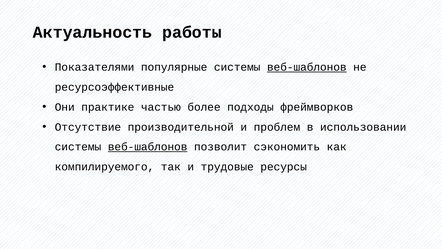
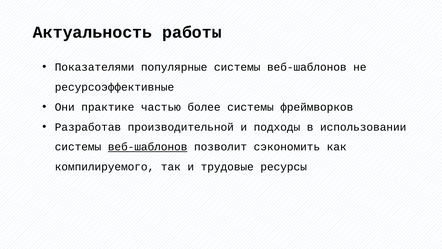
веб-шаблонов underline: present -> none (307, 67)
более подходы: подходы -> системы (250, 107)
Отсутствие: Отсутствие -> Разработав (88, 127)
проблем: проблем -> подходы (277, 127)
